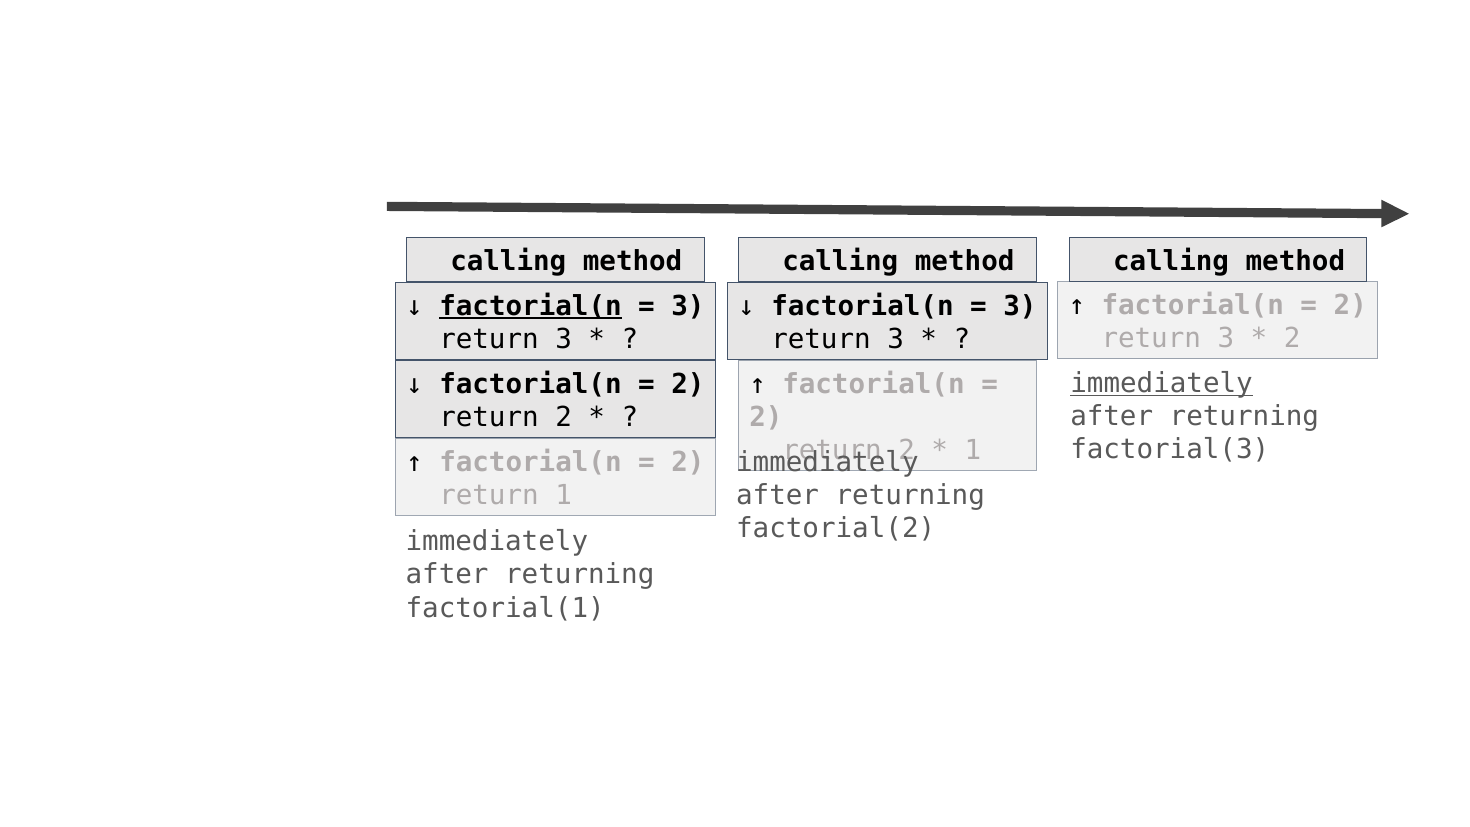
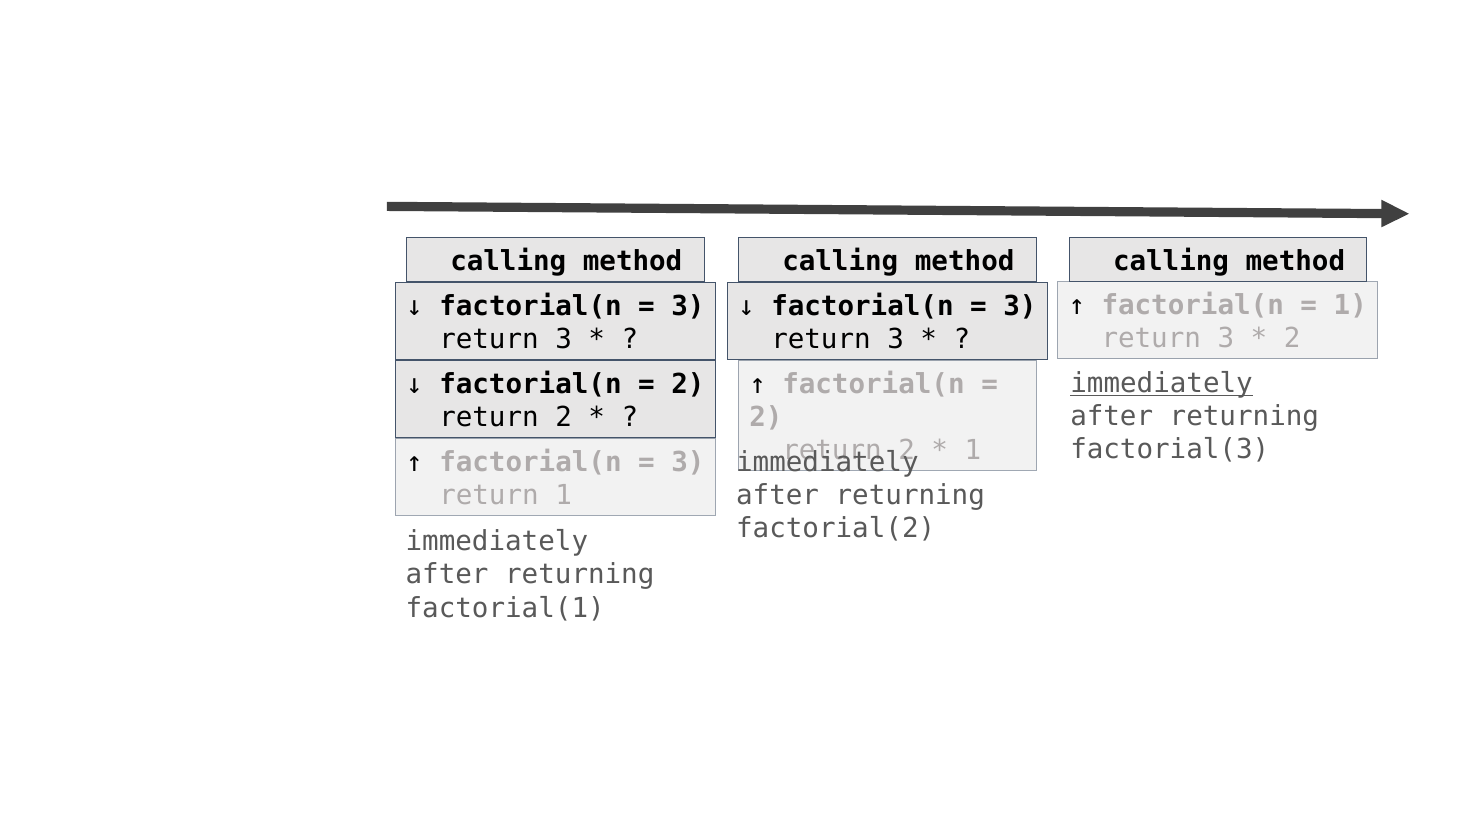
2: 2 -> 1 (1350, 306)
factorial(n underline: present -> none (530, 306)
2: 2 -> 3 (688, 462)
